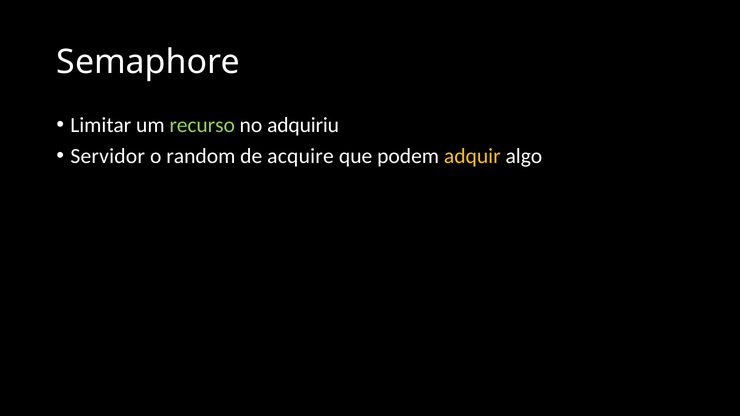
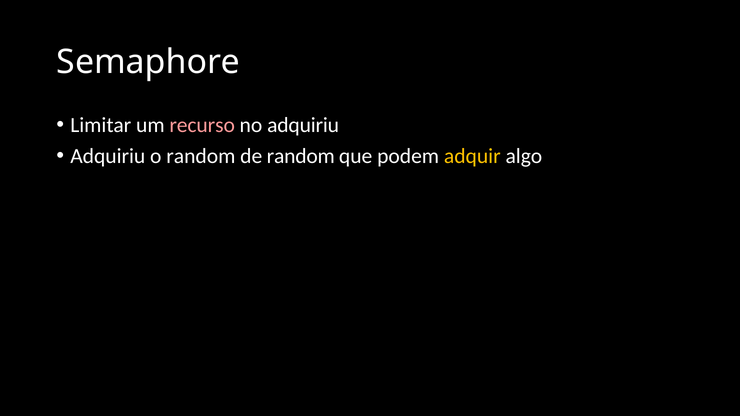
recurso colour: light green -> pink (202, 125)
Servidor: Servidor -> Adquiriu (108, 156)
de acquire: acquire -> random (301, 156)
